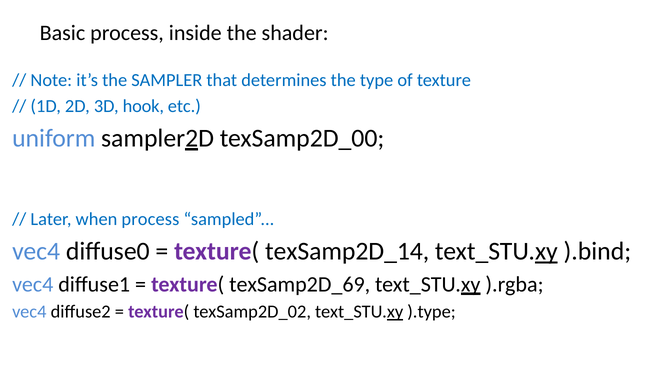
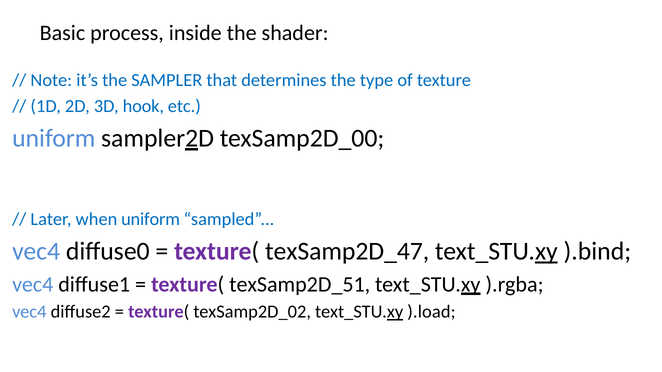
when process: process -> uniform (151, 220)
texSamp2D_14: texSamp2D_14 -> texSamp2D_47 (347, 252)
texSamp2D_69: texSamp2D_69 -> texSamp2D_51 (300, 285)
).type: ).type -> ).load (431, 312)
